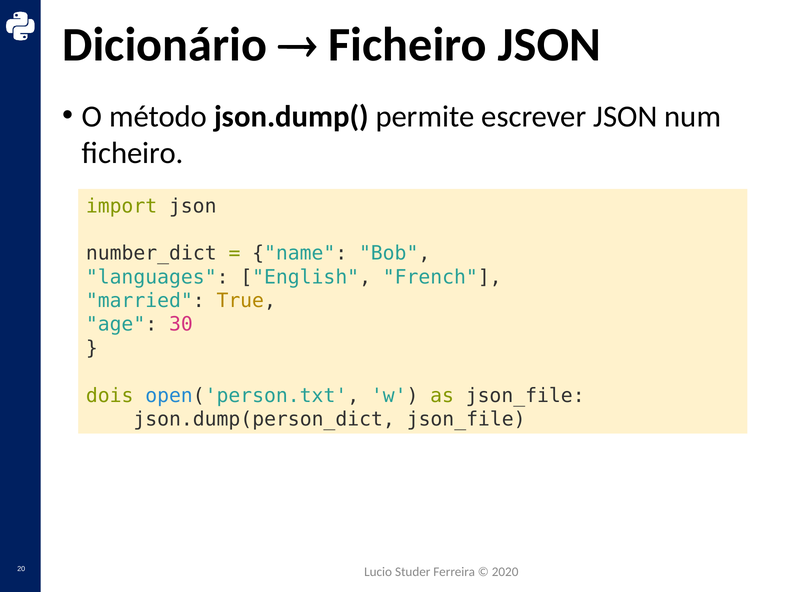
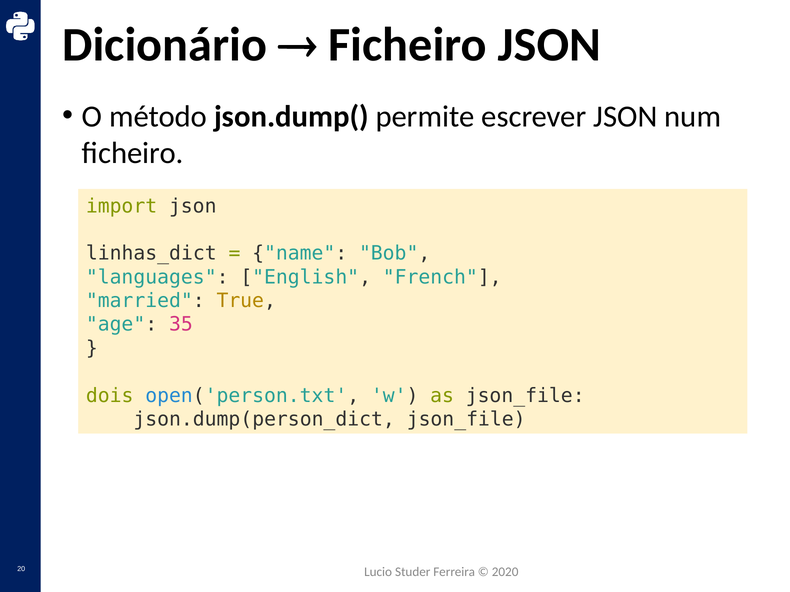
number_dict: number_dict -> linhas_dict (151, 254)
30: 30 -> 35 (181, 325)
